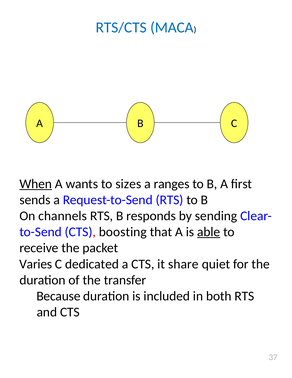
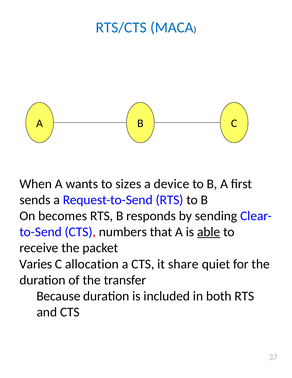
When underline: present -> none (36, 184)
ranges: ranges -> device (172, 184)
channels: channels -> becomes (63, 216)
boosting: boosting -> numbers (123, 232)
dedicated: dedicated -> allocation (92, 264)
